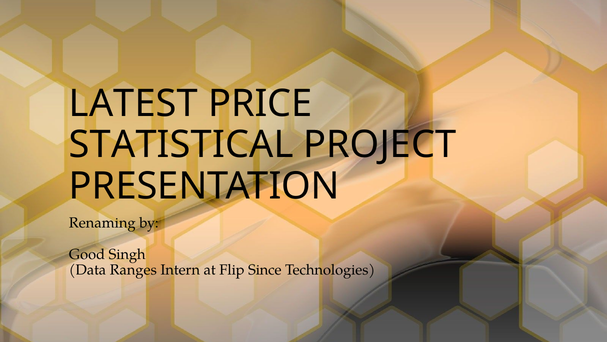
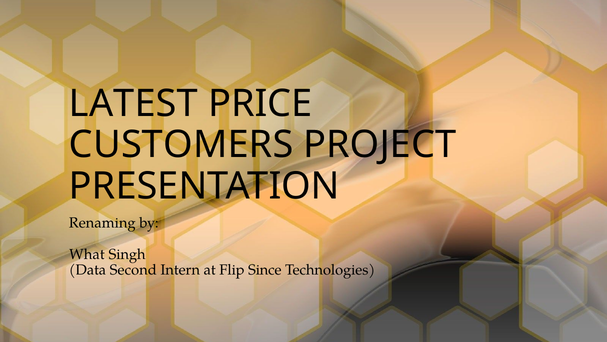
STATISTICAL: STATISTICAL -> CUSTOMERS (181, 145)
Good: Good -> What (87, 254)
Ranges: Ranges -> Second (133, 270)
